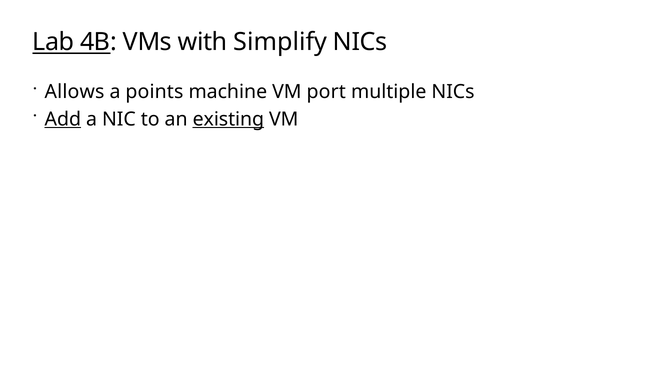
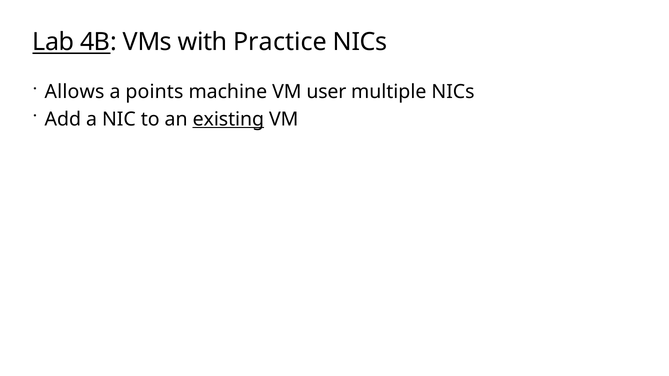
Simplify: Simplify -> Practice (280, 42)
port: port -> user (326, 92)
Add underline: present -> none (63, 119)
